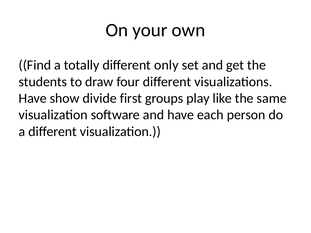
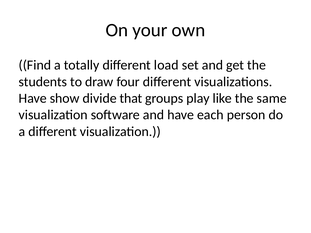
only: only -> load (166, 65)
first: first -> that (131, 98)
